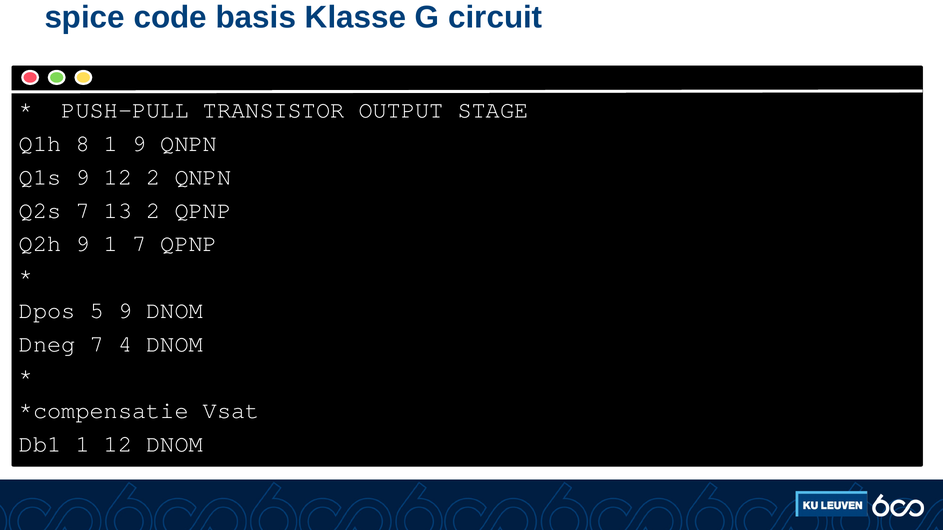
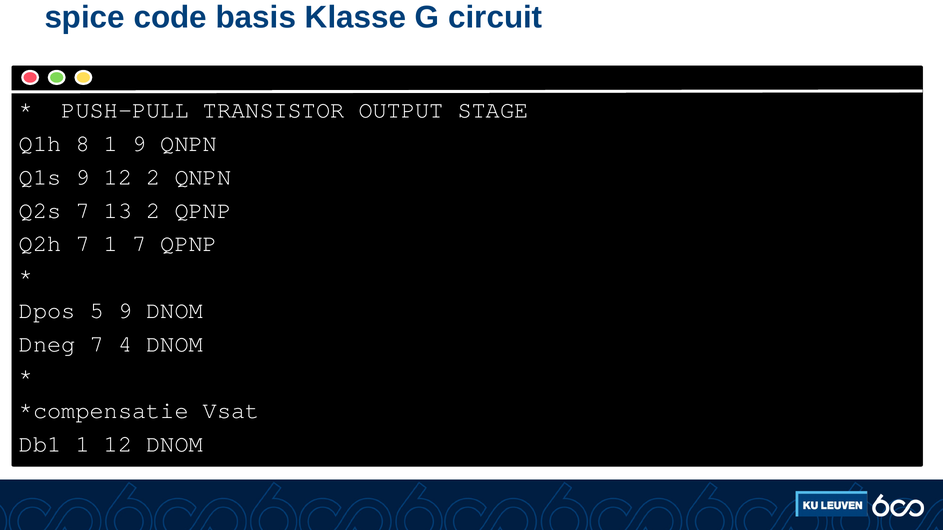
Q2h 9: 9 -> 7 (83, 244)
